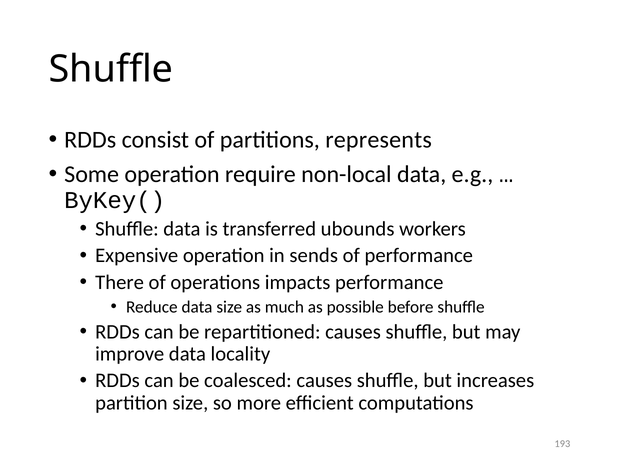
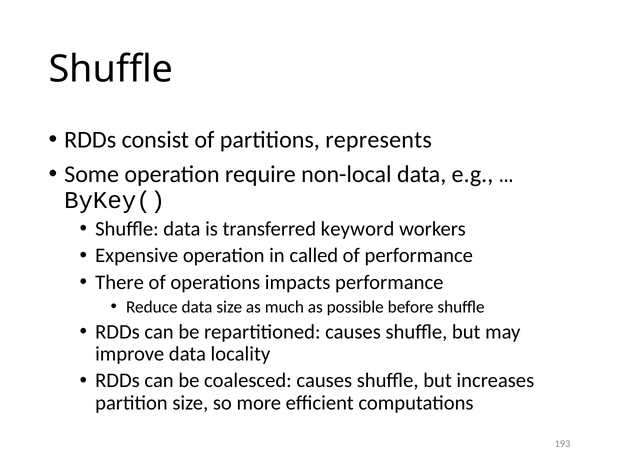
ubounds: ubounds -> keyword (358, 229)
sends: sends -> called (314, 255)
